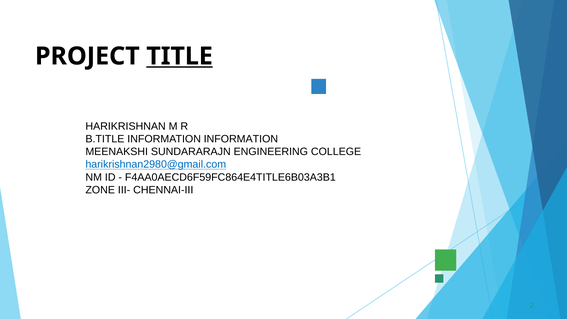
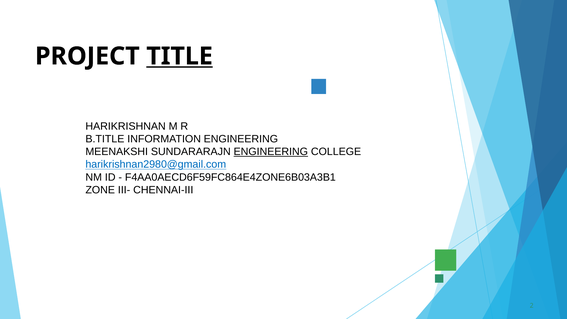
INFORMATION INFORMATION: INFORMATION -> ENGINEERING (241, 139)
ENGINEERING underline: none -> present (271, 152)
F4AA0AECD6F59FC864E4TITLE6B03A3B1: F4AA0AECD6F59FC864E4TITLE6B03A3B1 -> F4AA0AECD6F59FC864E4ZONE6B03A3B1 (230, 177)
